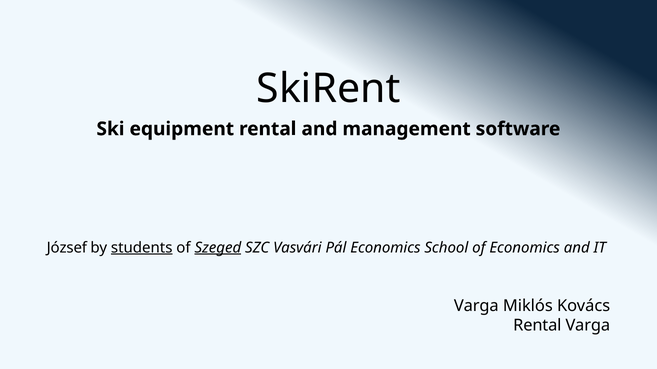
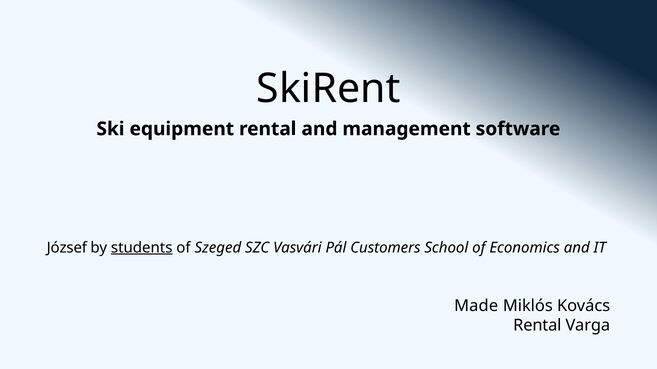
Szeged underline: present -> none (218, 248)
Pál Economics: Economics -> Customers (385, 248)
Varga: Varga -> Made (476, 306)
